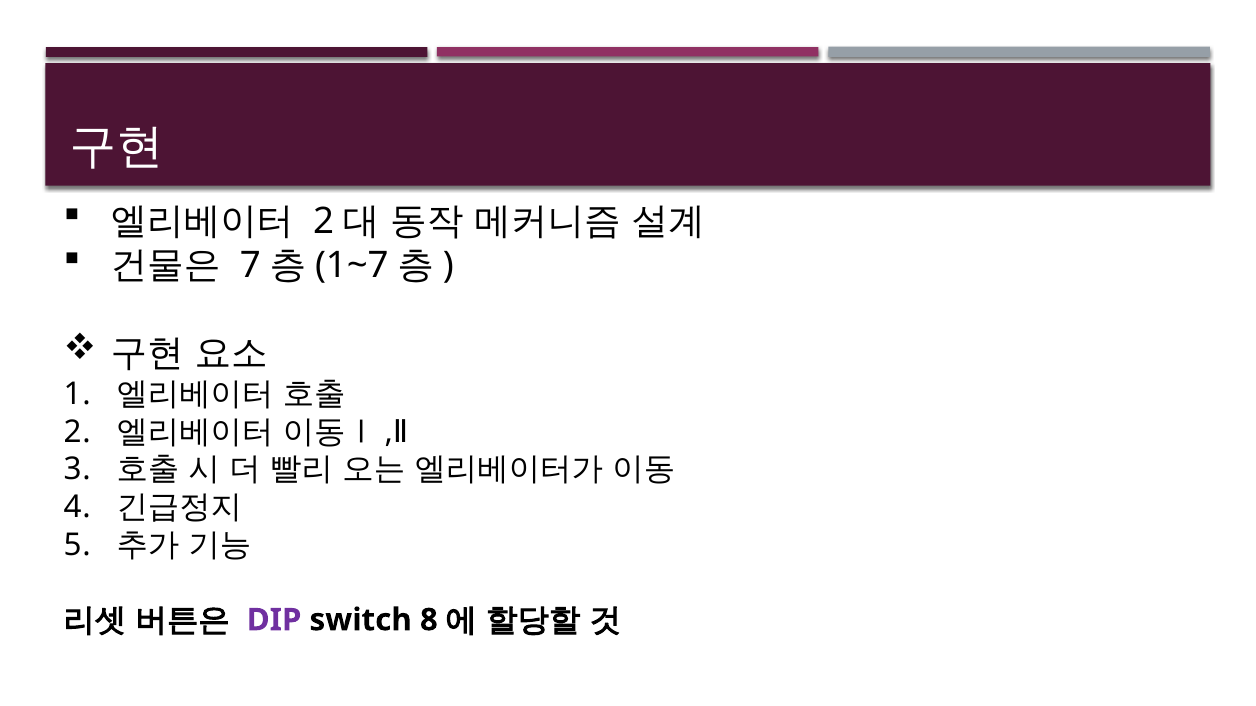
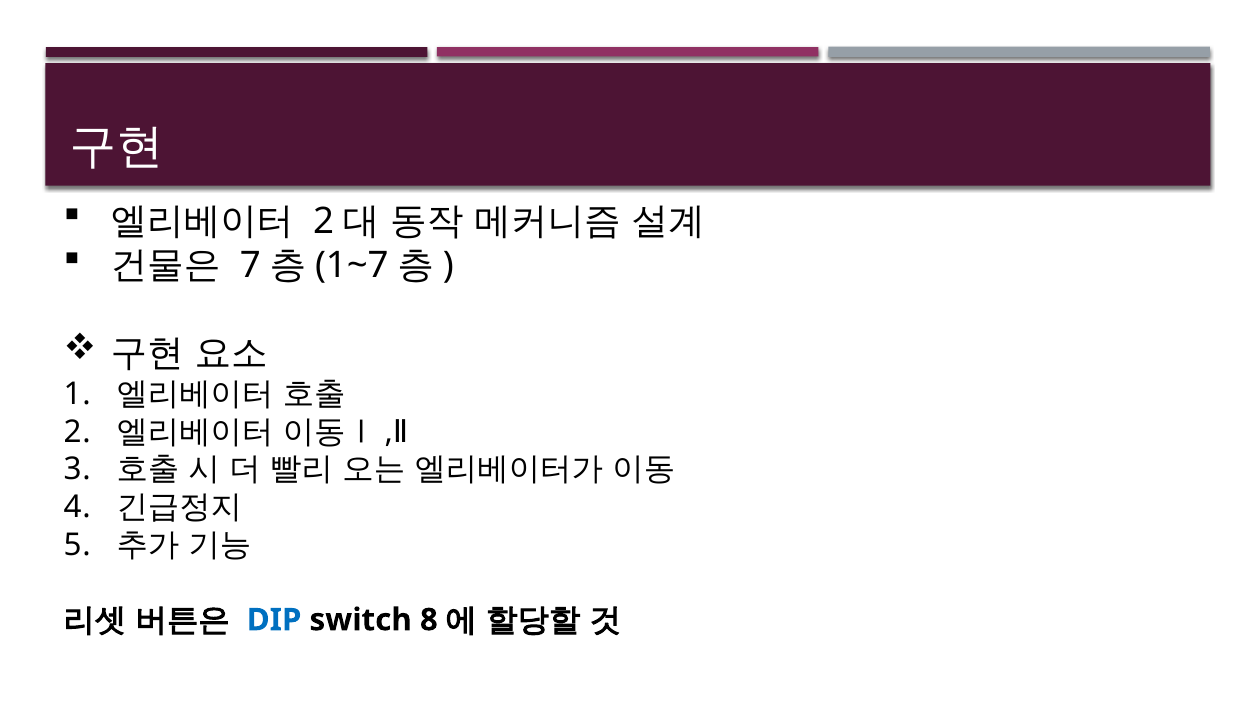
DIP colour: purple -> blue (274, 620)
